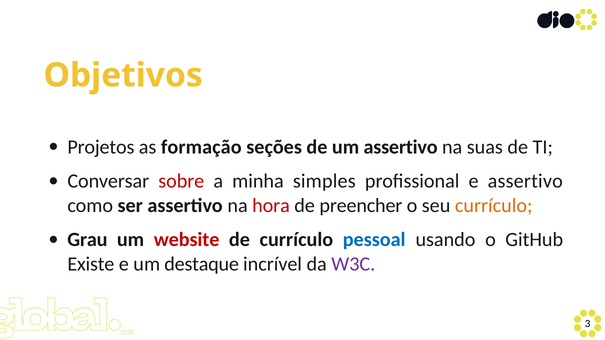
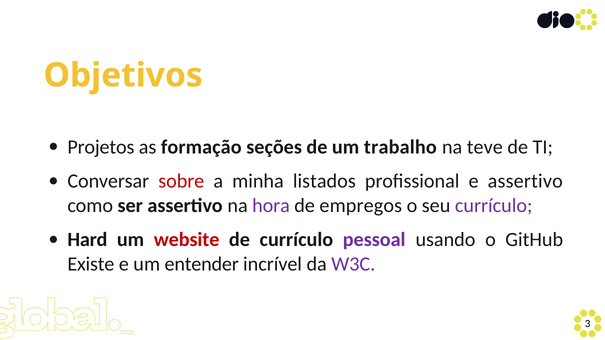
um assertivo: assertivo -> trabalho (400, 147)
suas: suas -> teve (485, 147)
simples: simples -> listados (324, 181)
hora colour: red -> purple (271, 206)
preencher: preencher -> empregos (361, 206)
currículo colour: orange -> purple (494, 206)
Grau: Grau -> Hard (87, 240)
pessoal colour: blue -> purple (374, 240)
destaque: destaque -> entender (202, 264)
